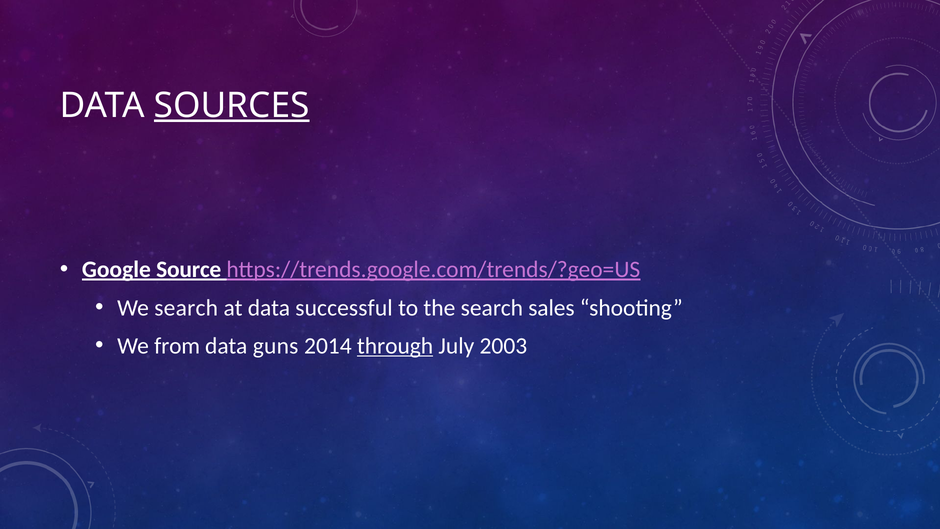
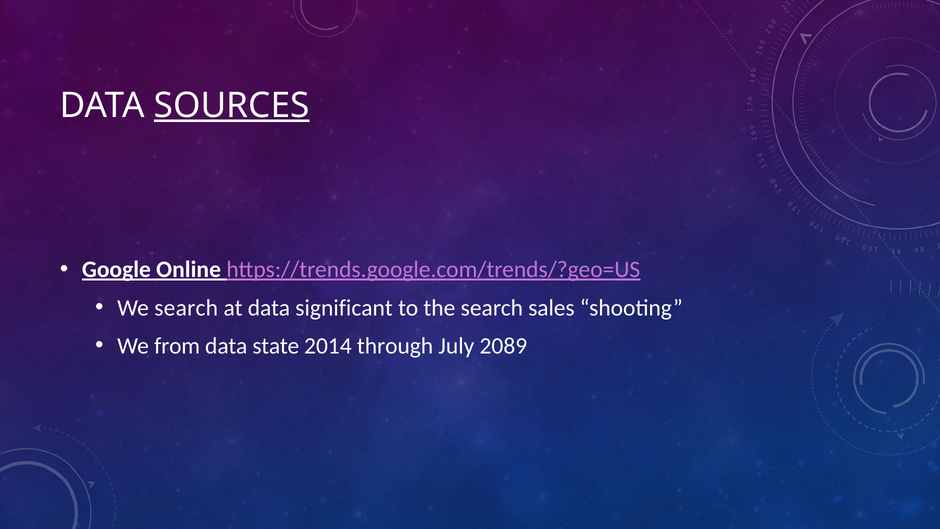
Source: Source -> Online (189, 269)
successful: successful -> significant (344, 308)
guns: guns -> state (276, 346)
through underline: present -> none (395, 346)
2003: 2003 -> 2089 (503, 346)
